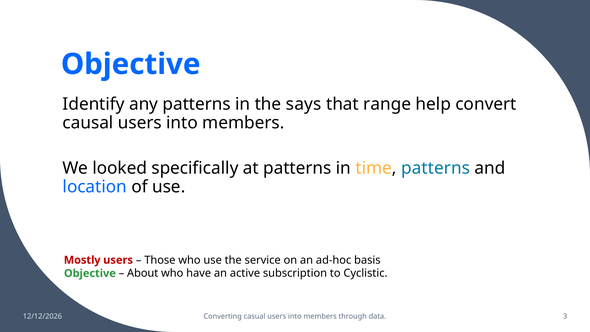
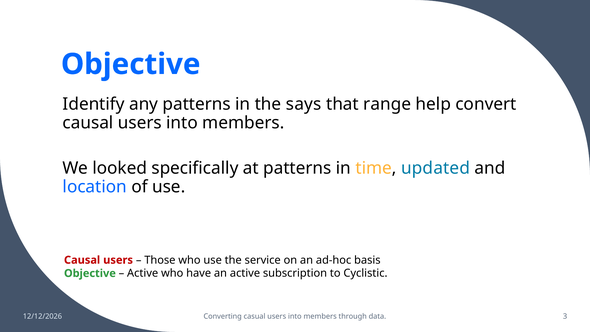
time patterns: patterns -> updated (436, 168)
Mostly: Mostly -> Causal (82, 260)
About: About -> Active (143, 273)
